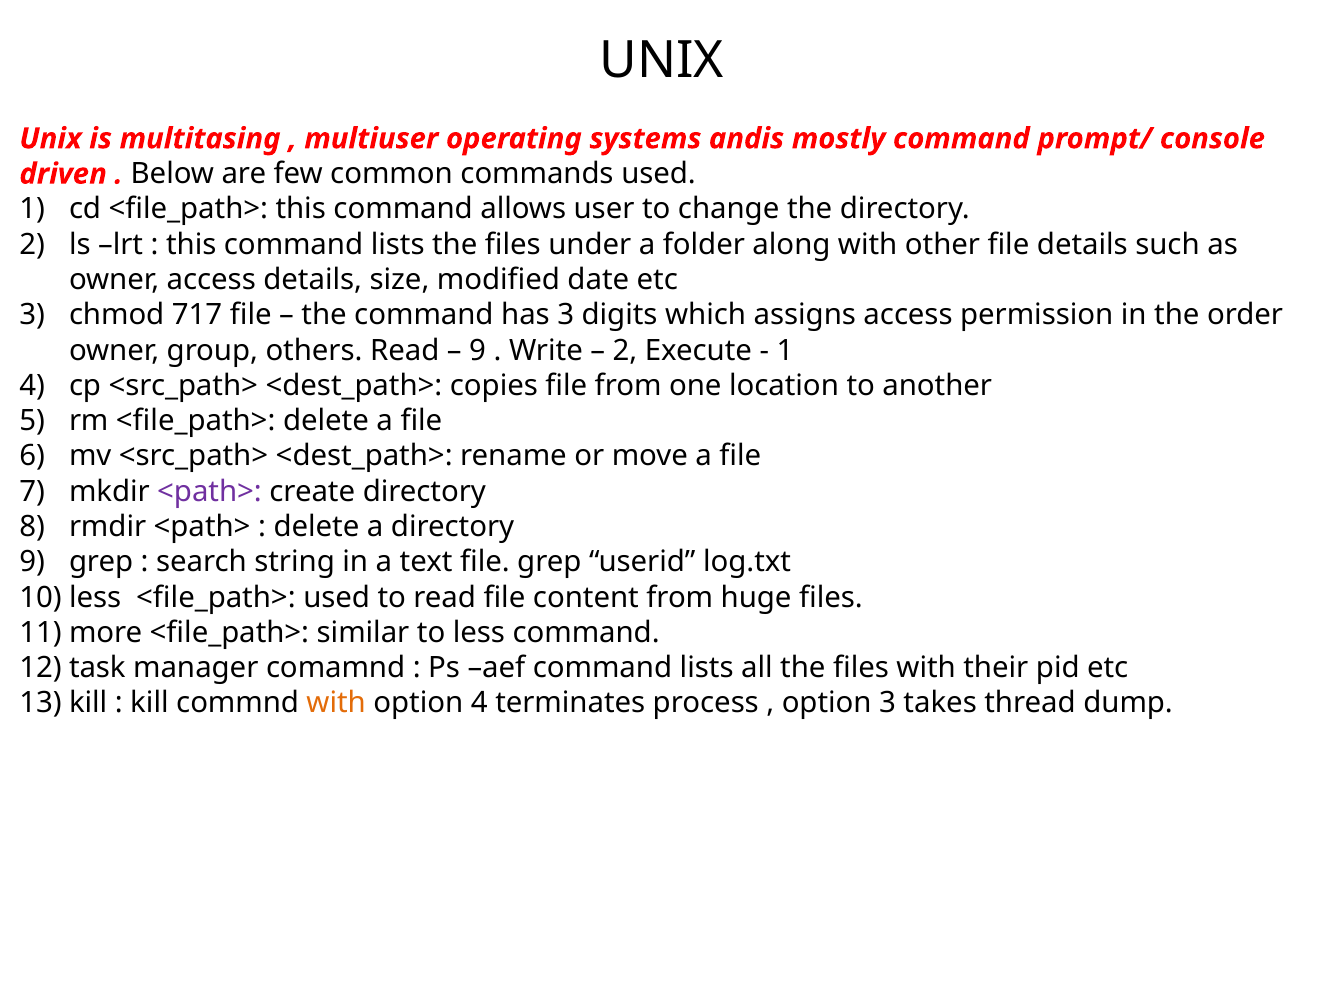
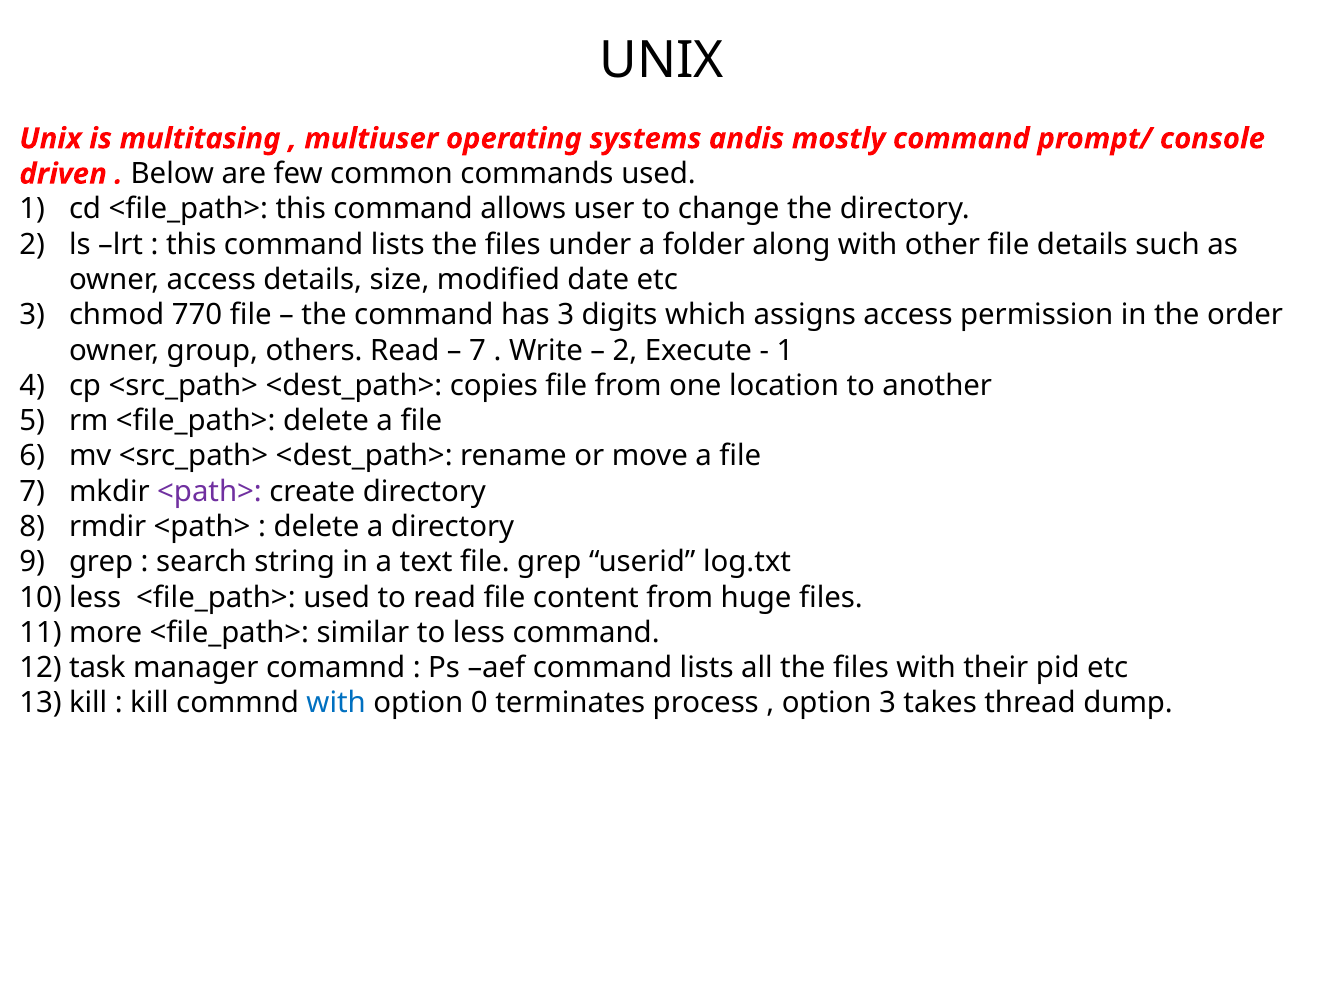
717: 717 -> 770 (197, 315)
9: 9 -> 7 (478, 350)
with colour: orange -> blue (336, 703)
option 4: 4 -> 0 (479, 703)
